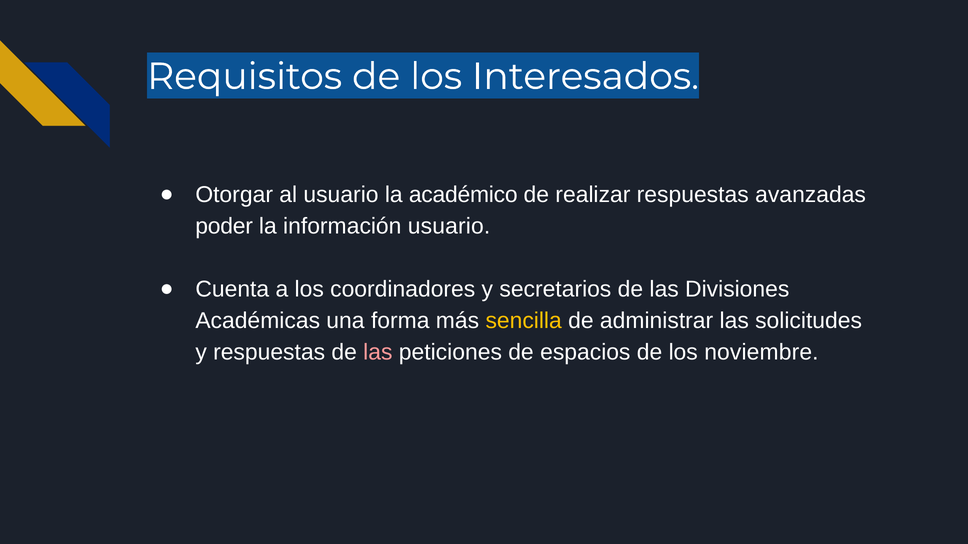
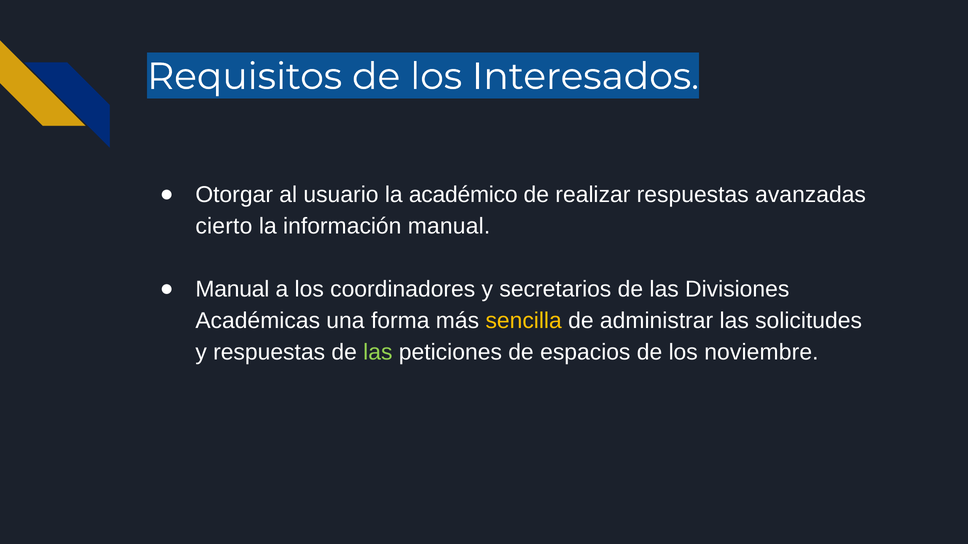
poder: poder -> cierto (224, 227)
información usuario: usuario -> manual (449, 227)
Cuenta: Cuenta -> Manual (232, 290)
las colour: pink -> light green (378, 353)
